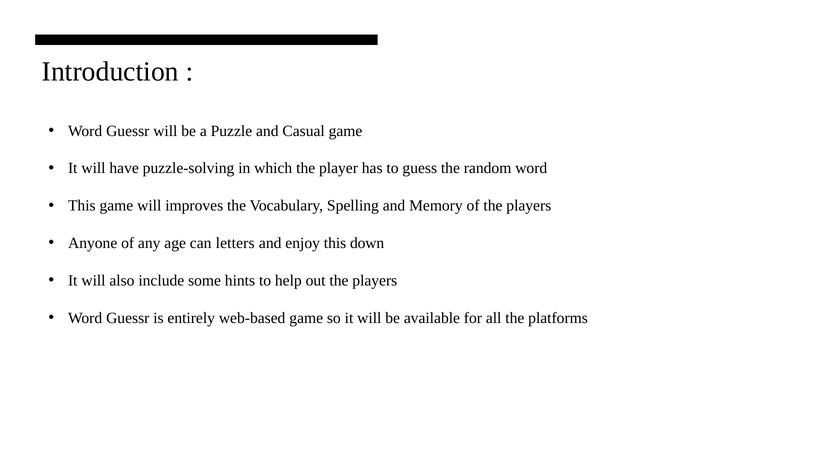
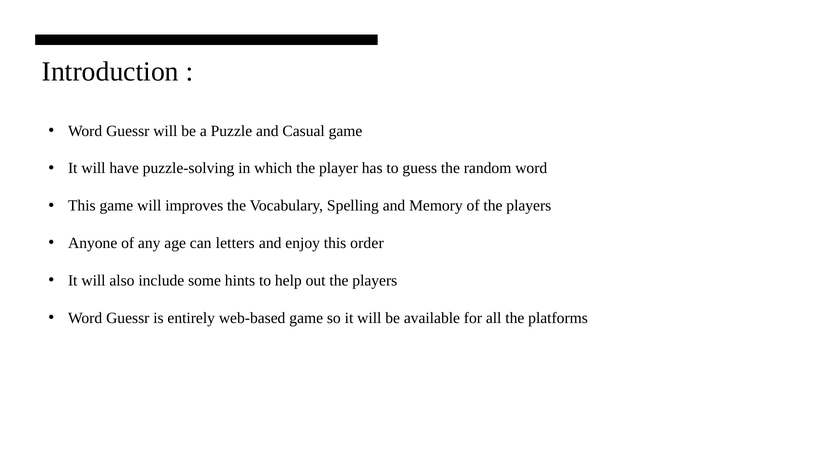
down: down -> order (367, 243)
